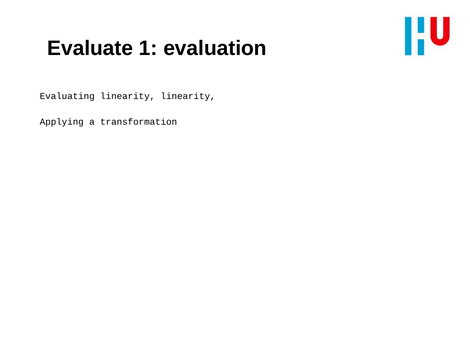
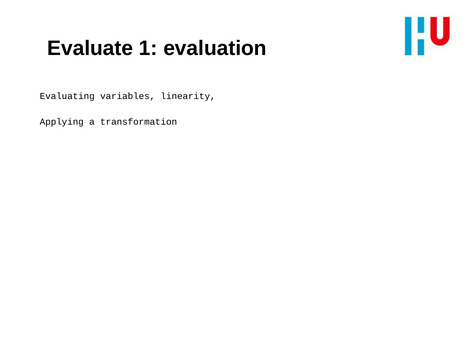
Evaluating linearity: linearity -> variables (128, 96)
